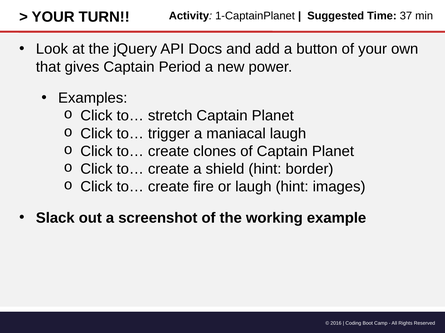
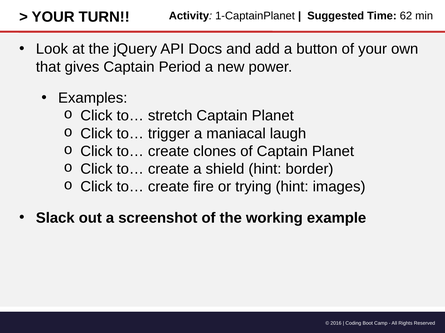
37: 37 -> 62 (406, 16)
or laugh: laugh -> trying (253, 187)
